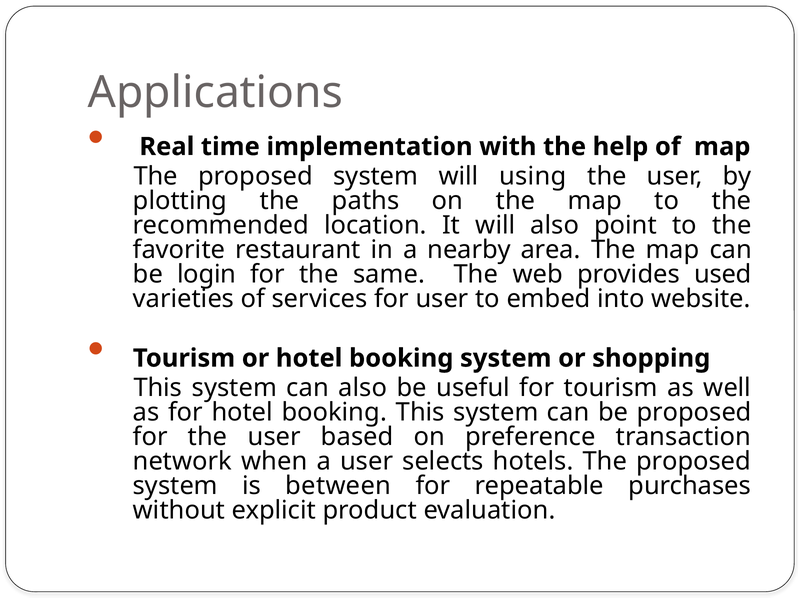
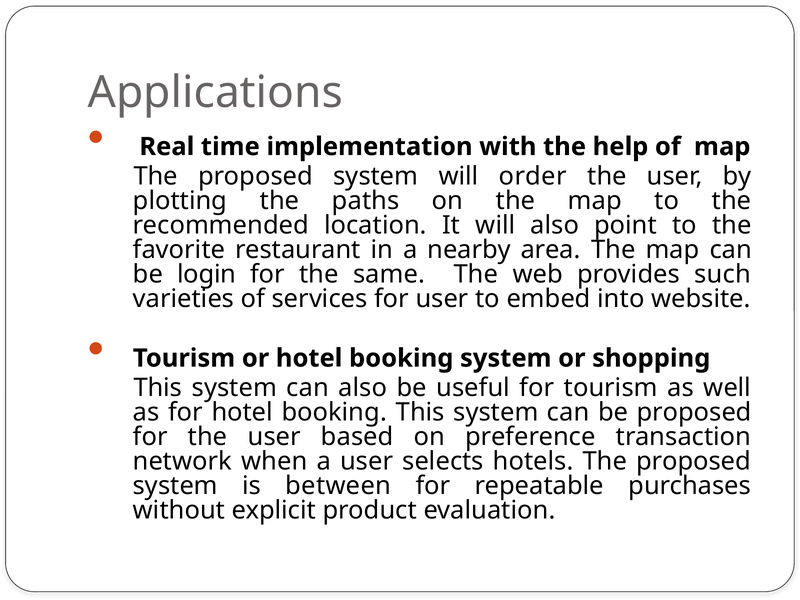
using: using -> order (533, 176)
used: used -> such (723, 274)
